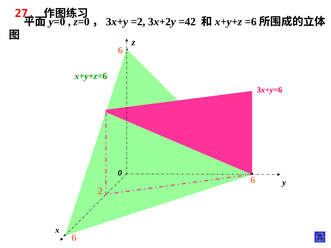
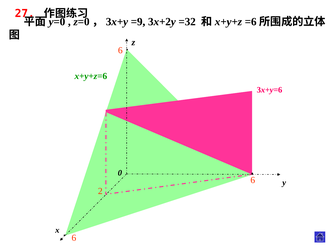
=2: =2 -> =9 (138, 22)
=42: =42 -> =32 (187, 22)
